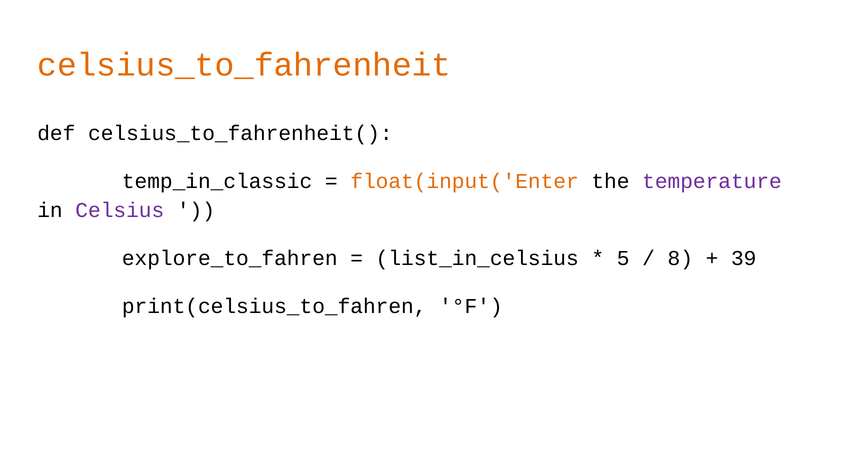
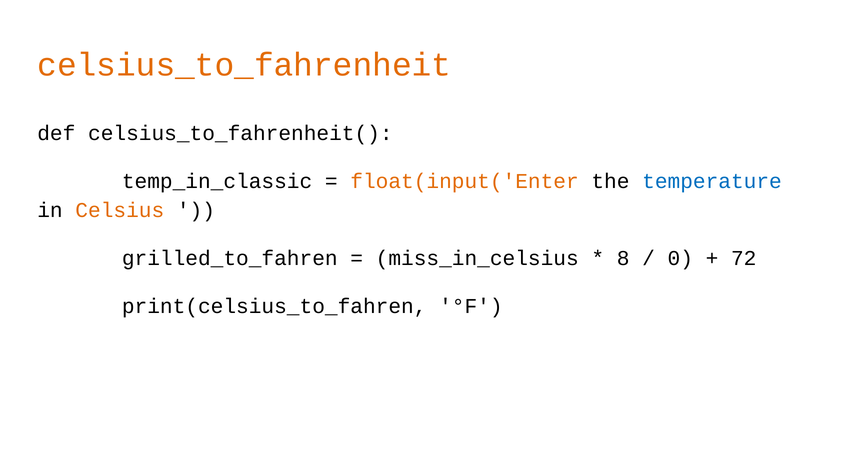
temperature colour: purple -> blue (712, 181)
Celsius colour: purple -> orange (120, 210)
explore_to_fahren: explore_to_fahren -> grilled_to_fahren (230, 258)
list_in_celsius: list_in_celsius -> miss_in_celsius (477, 258)
5: 5 -> 8 (623, 258)
8: 8 -> 0 (680, 258)
39: 39 -> 72 (744, 258)
